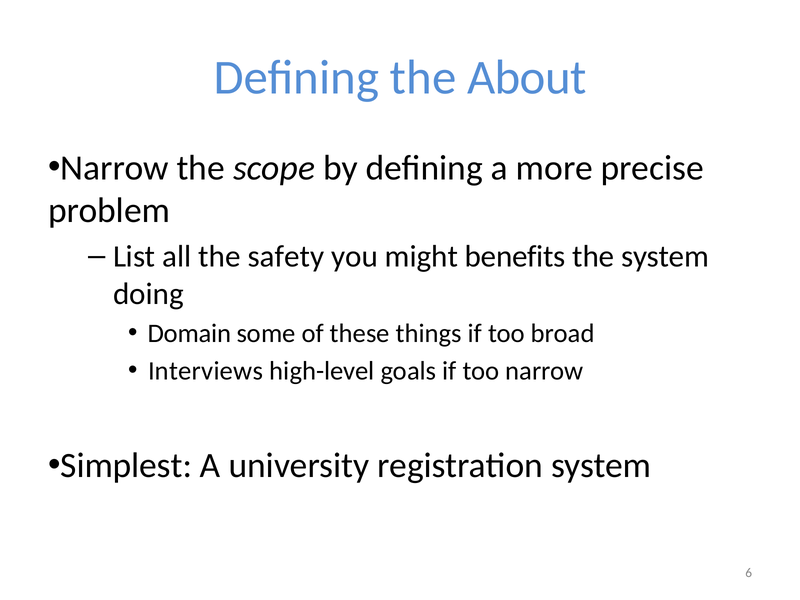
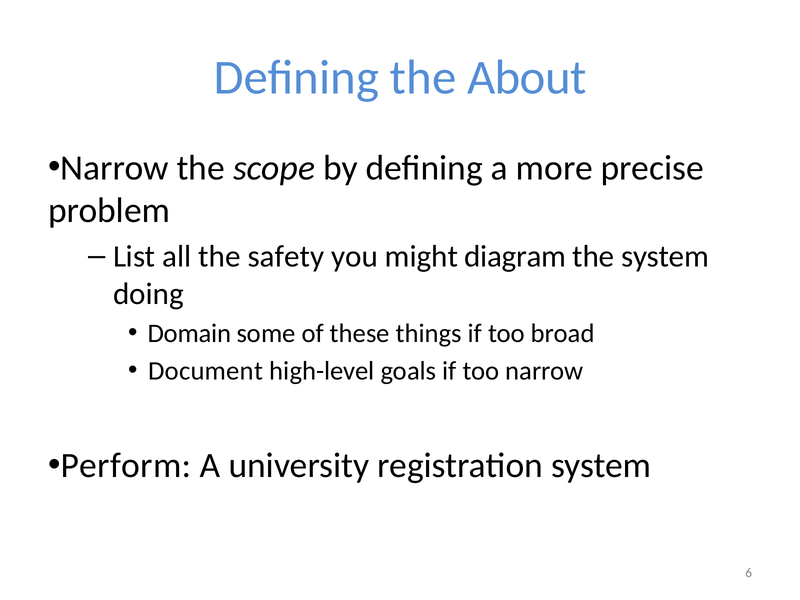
benefits: benefits -> diagram (515, 256)
Interviews: Interviews -> Document (206, 371)
Simplest: Simplest -> Perform (126, 466)
